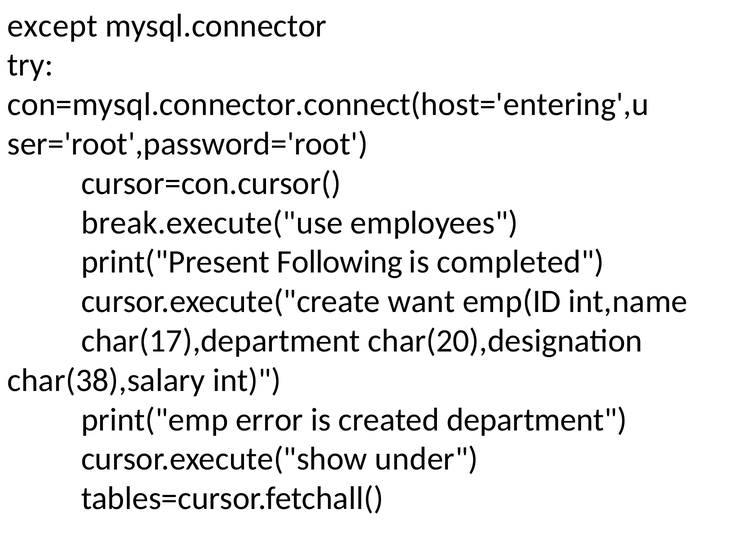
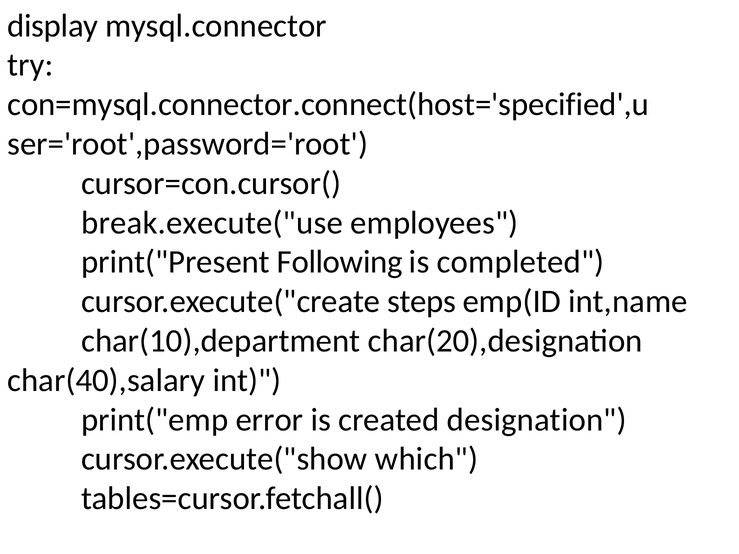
except: except -> display (53, 26)
con=mysql.connector.connect(host='entering',u: con=mysql.connector.connect(host='entering',u -> con=mysql.connector.connect(host='specified',u (328, 105)
want: want -> steps (422, 302)
char(17),department: char(17),department -> char(10),department (221, 341)
char(38),salary: char(38),salary -> char(40),salary (106, 381)
department: department -> designation (537, 420)
under: under -> which (427, 459)
